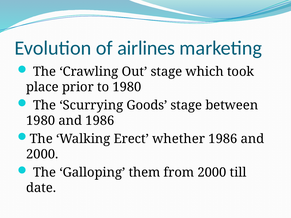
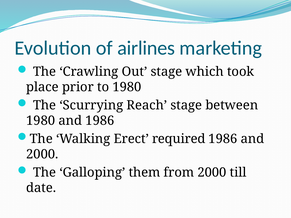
Goods: Goods -> Reach (147, 105)
whether: whether -> required (179, 139)
